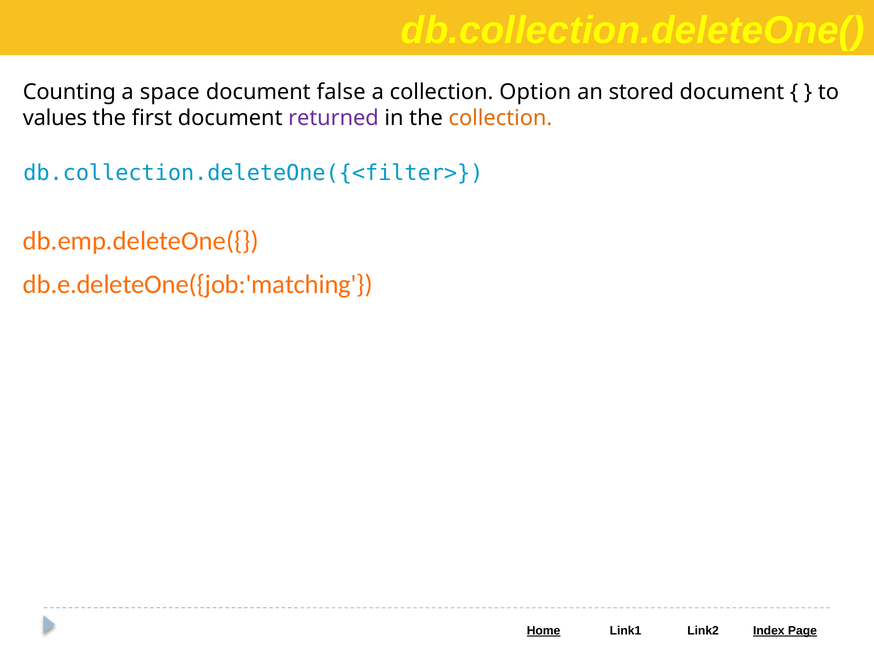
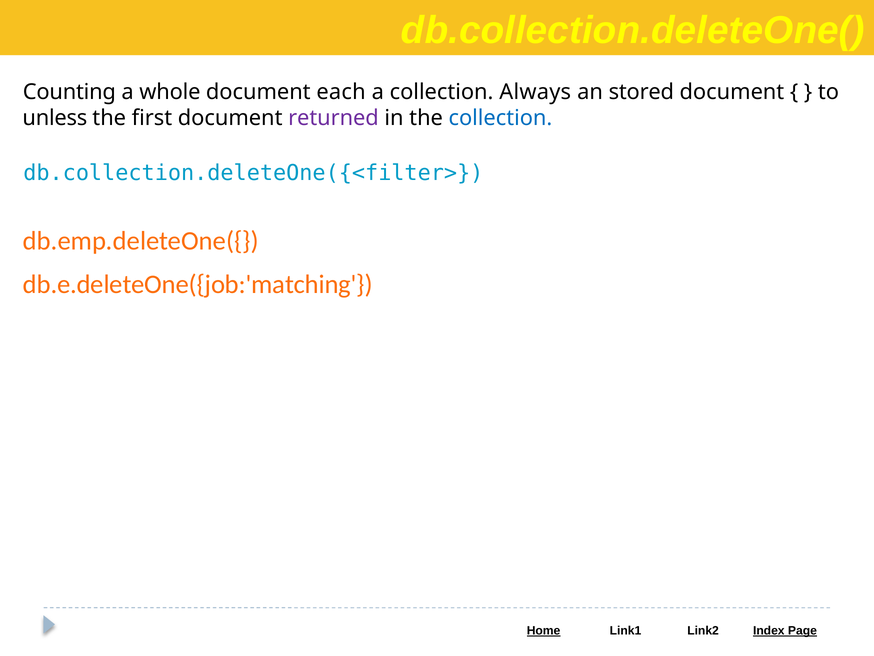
space: space -> whole (170, 92)
false: false -> each (341, 92)
Option: Option -> Always (535, 92)
values: values -> unless (55, 118)
collection colour: orange -> blue (500, 118)
